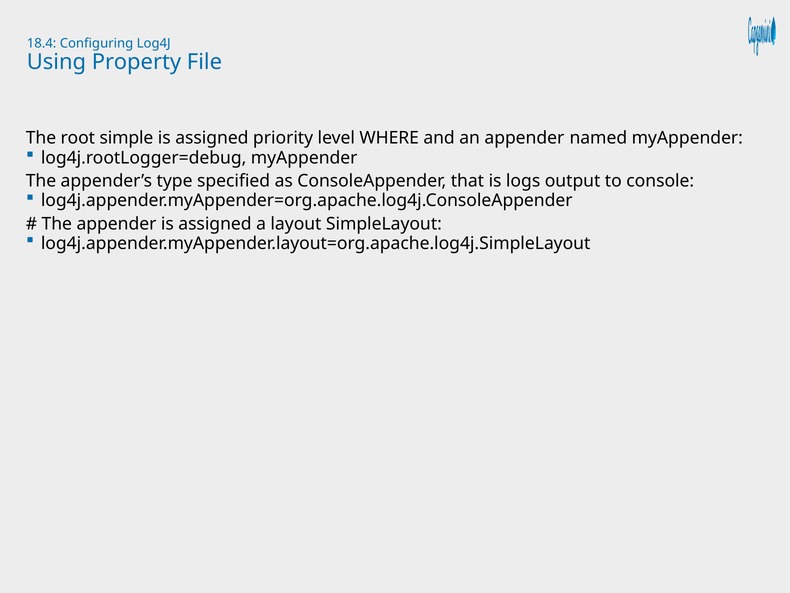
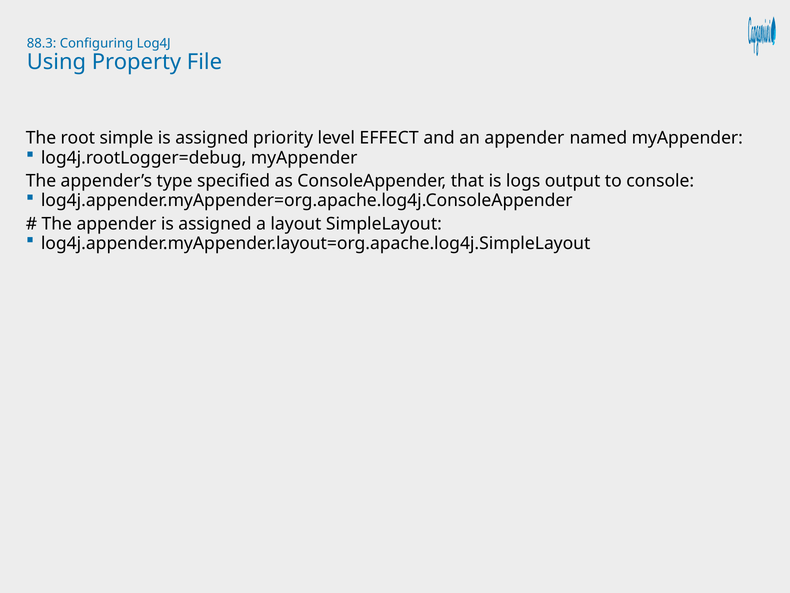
18.4: 18.4 -> 88.3 (42, 43)
WHERE: WHERE -> EFFECT (389, 138)
